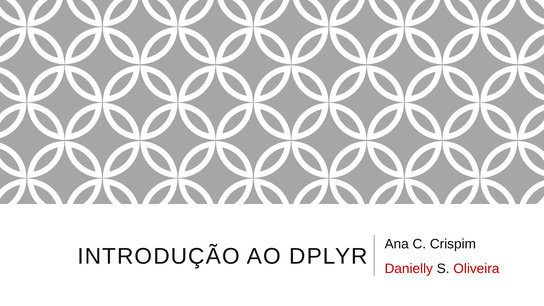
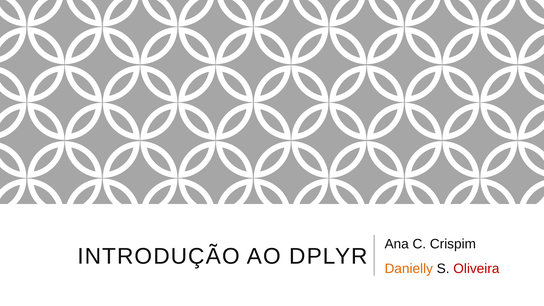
Danielly colour: red -> orange (409, 269)
